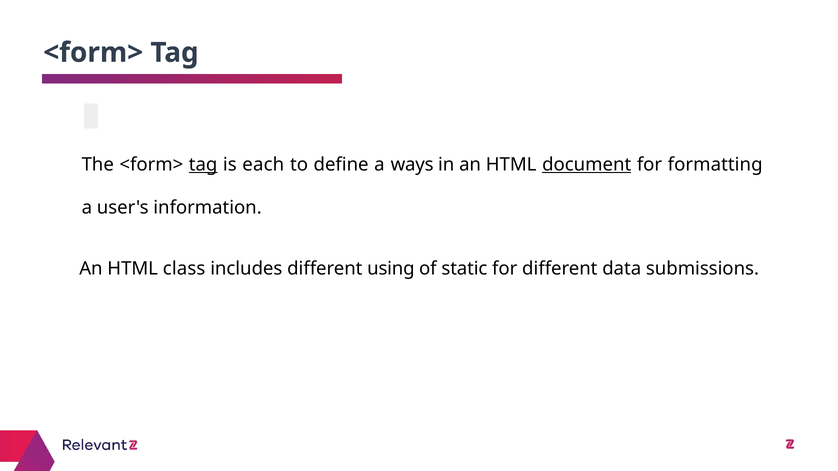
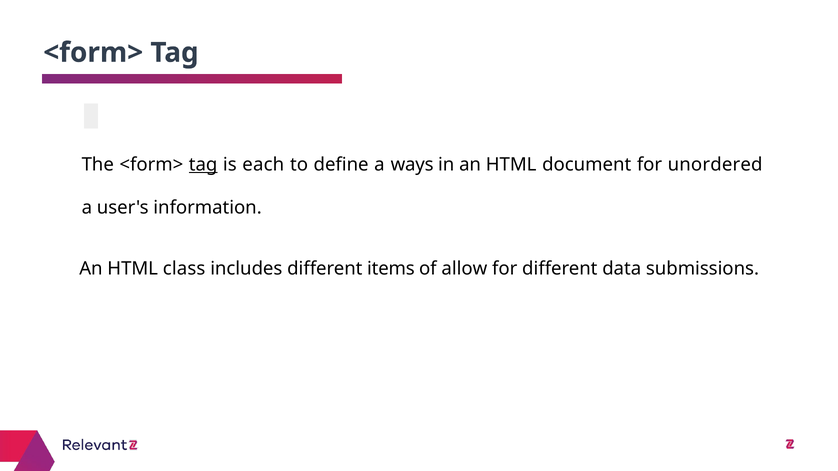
document underline: present -> none (587, 165)
formatting: formatting -> unordered (715, 165)
using: using -> items (391, 269)
static: static -> allow (464, 269)
